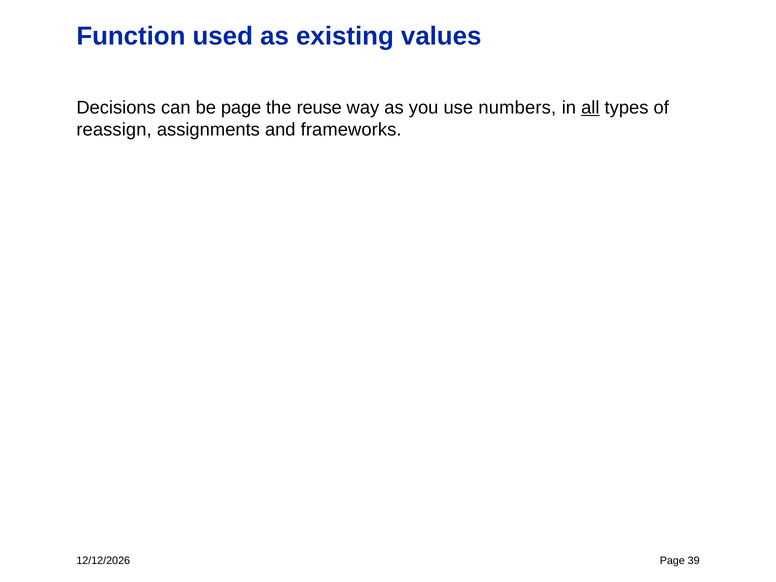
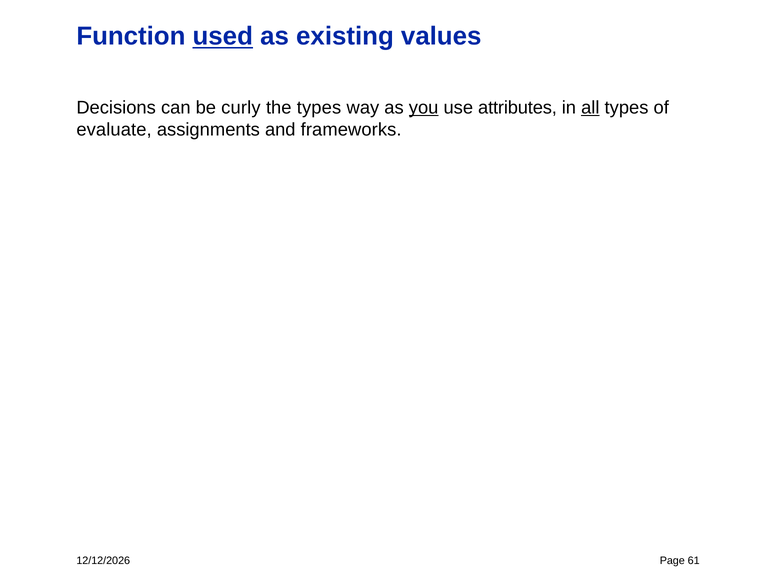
used underline: none -> present (223, 36)
be page: page -> curly (241, 108)
the reuse: reuse -> types (319, 108)
you underline: none -> present (424, 108)
numbers: numbers -> attributes (517, 108)
reassign: reassign -> evaluate (114, 130)
39: 39 -> 61 (694, 561)
